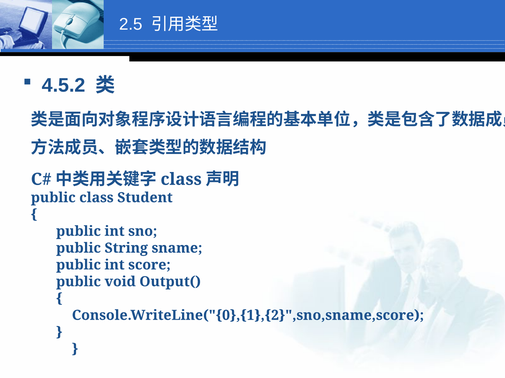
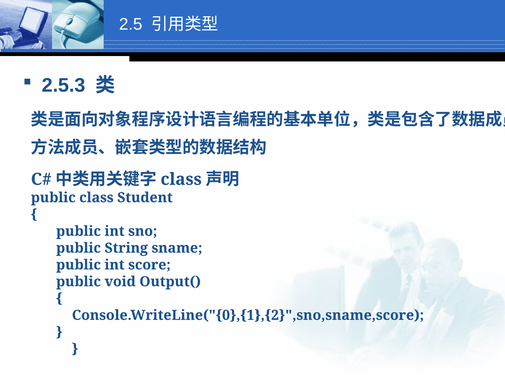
4.5.2: 4.5.2 -> 2.5.3 (64, 86)
